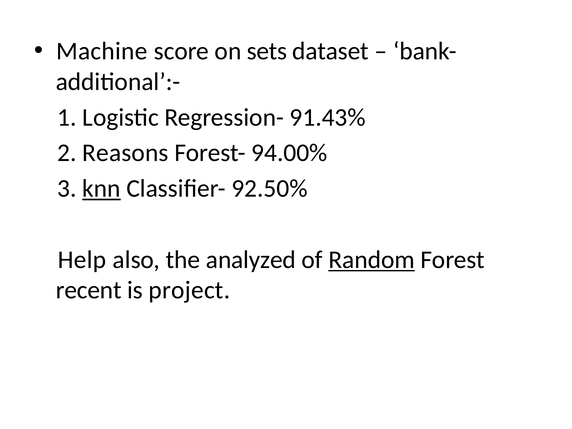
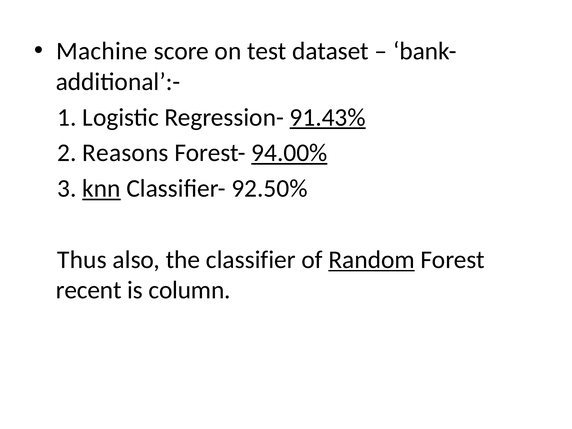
sets: sets -> test (267, 51)
91.43% underline: none -> present (328, 117)
94.00% underline: none -> present (289, 153)
Help: Help -> Thus (82, 260)
analyzed: analyzed -> classifier (251, 260)
project: project -> column (190, 290)
